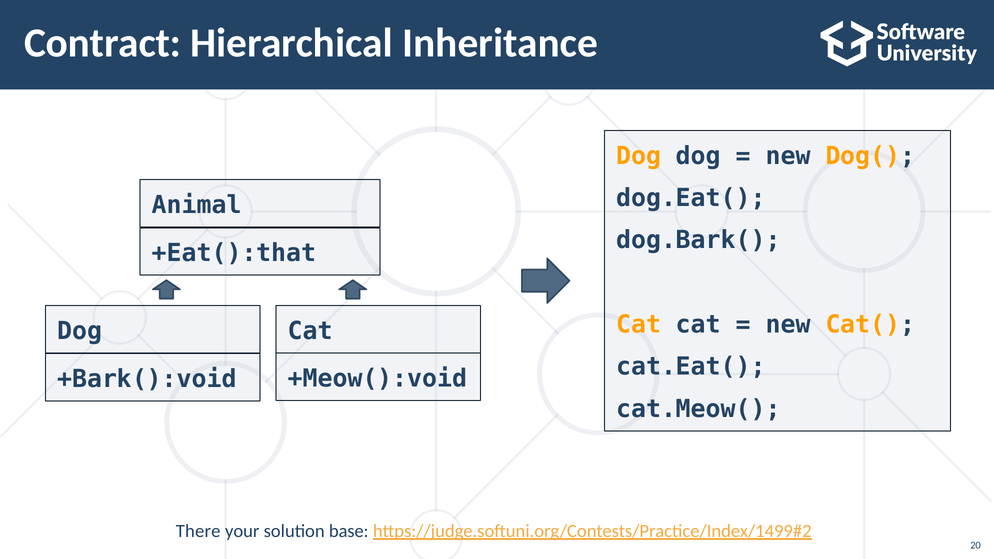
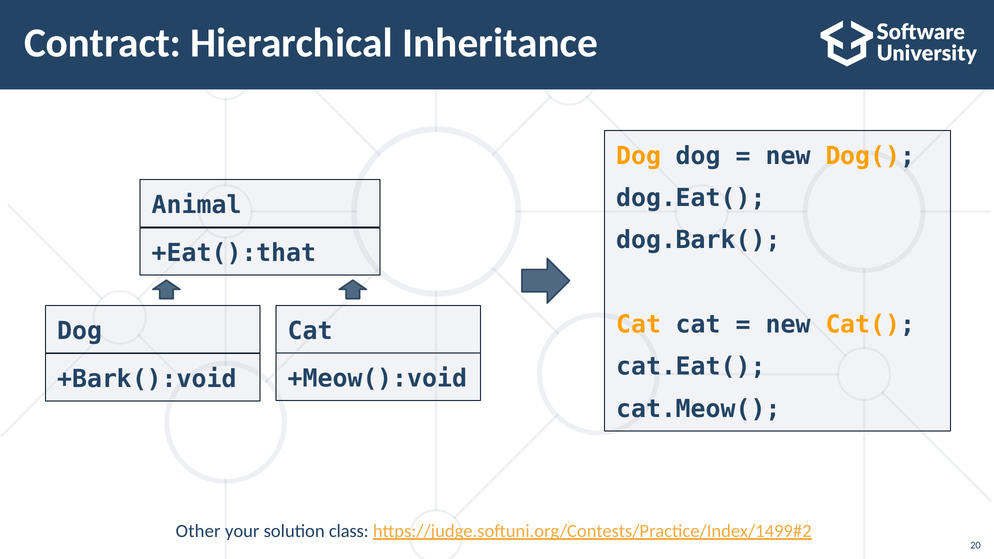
There: There -> Other (198, 531)
base: base -> class (349, 531)
